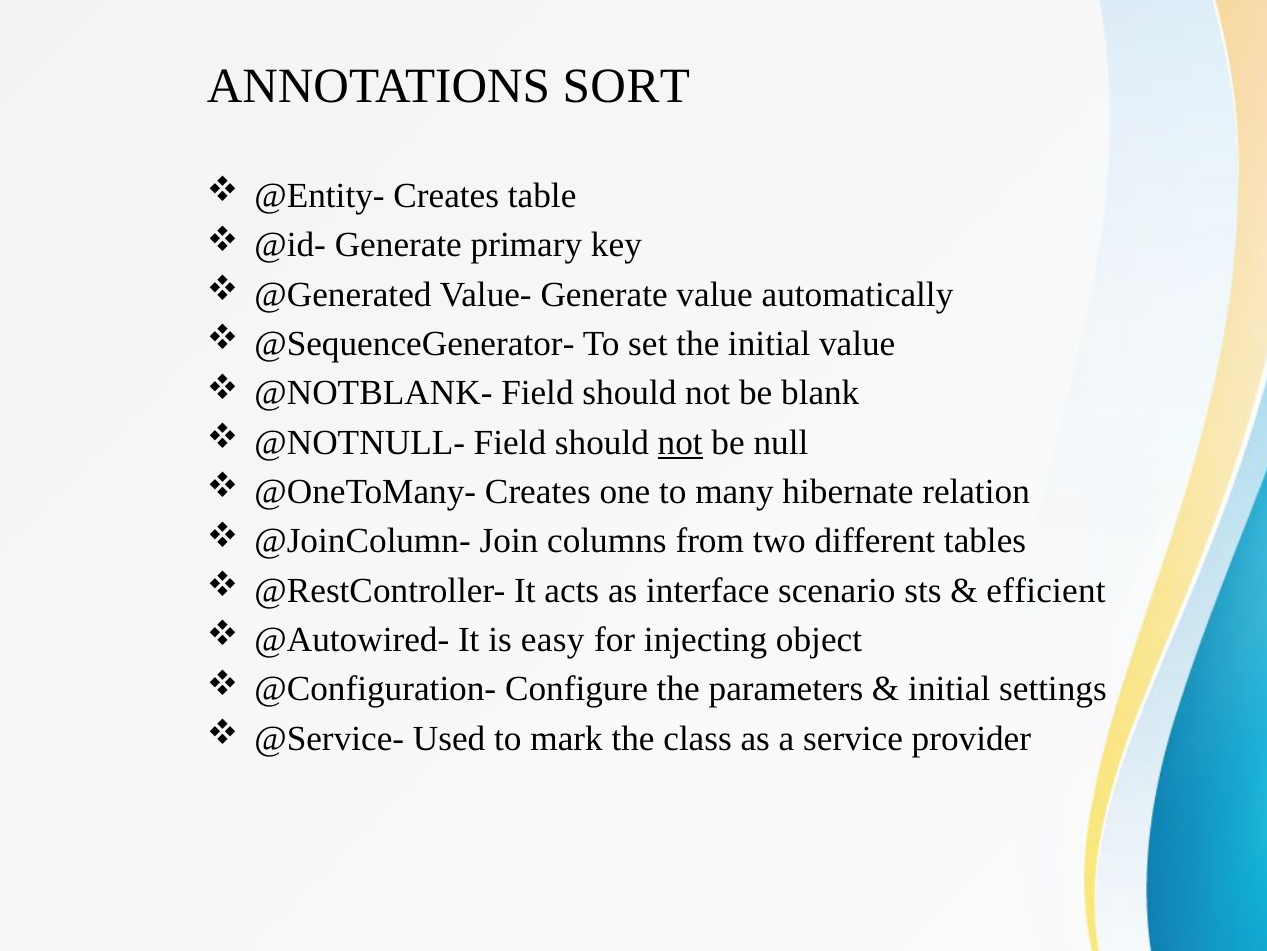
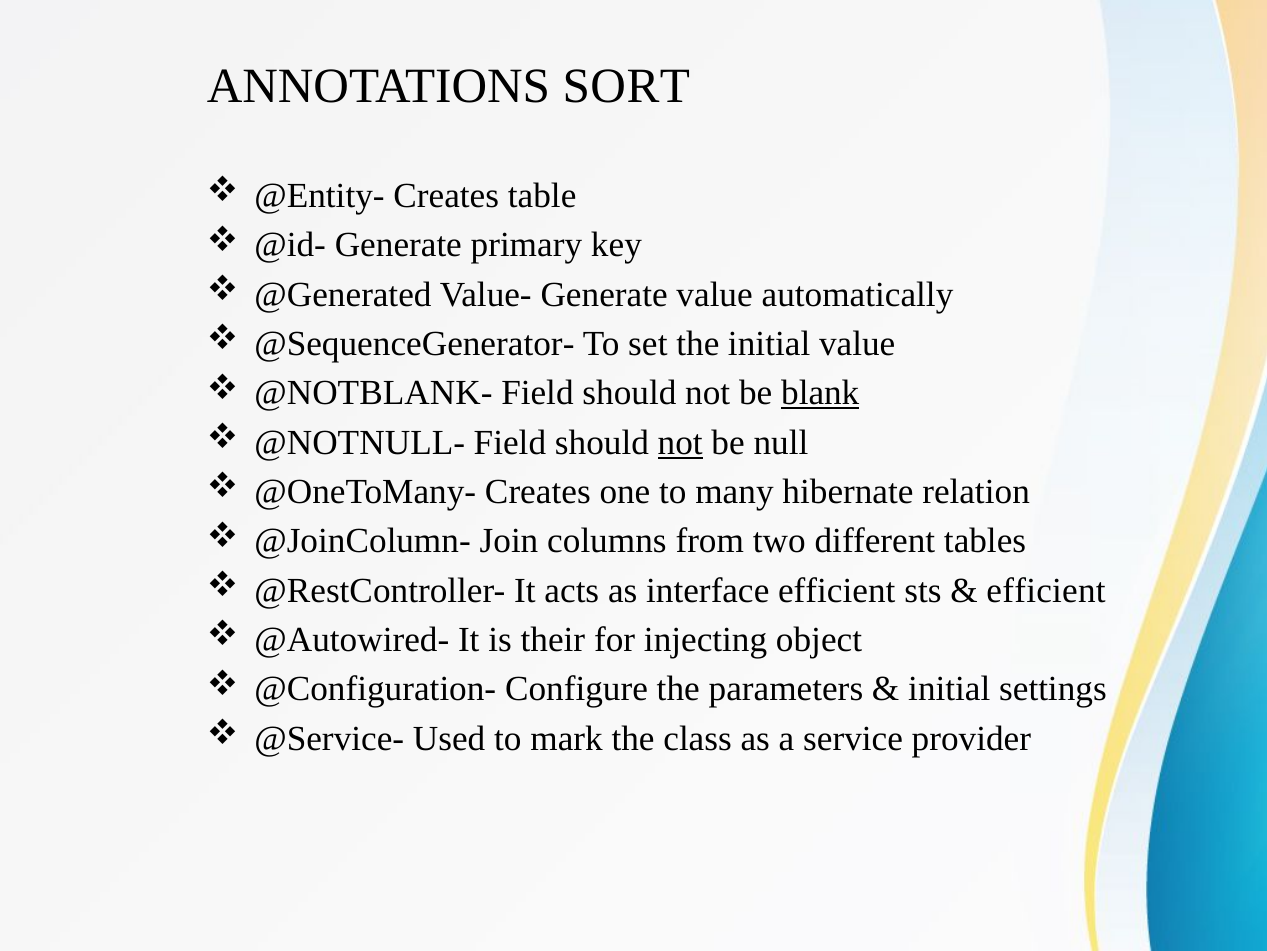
blank underline: none -> present (820, 393)
interface scenario: scenario -> efficient (837, 590)
easy: easy -> their (553, 639)
